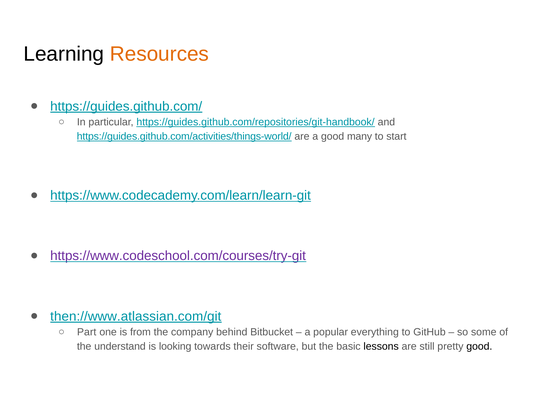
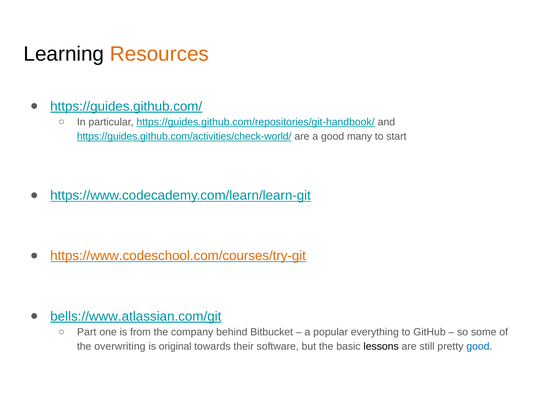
https://guides.github.com/activities/things-world/: https://guides.github.com/activities/things-world/ -> https://guides.github.com/activities/check-world/ (184, 137)
https://www.codeschool.com/courses/try-git colour: purple -> orange (178, 256)
then://www.atlassian.com/git: then://www.atlassian.com/git -> bells://www.atlassian.com/git (136, 317)
understand: understand -> overwriting (120, 347)
looking: looking -> original (175, 347)
good colour: black -> blue (479, 347)
